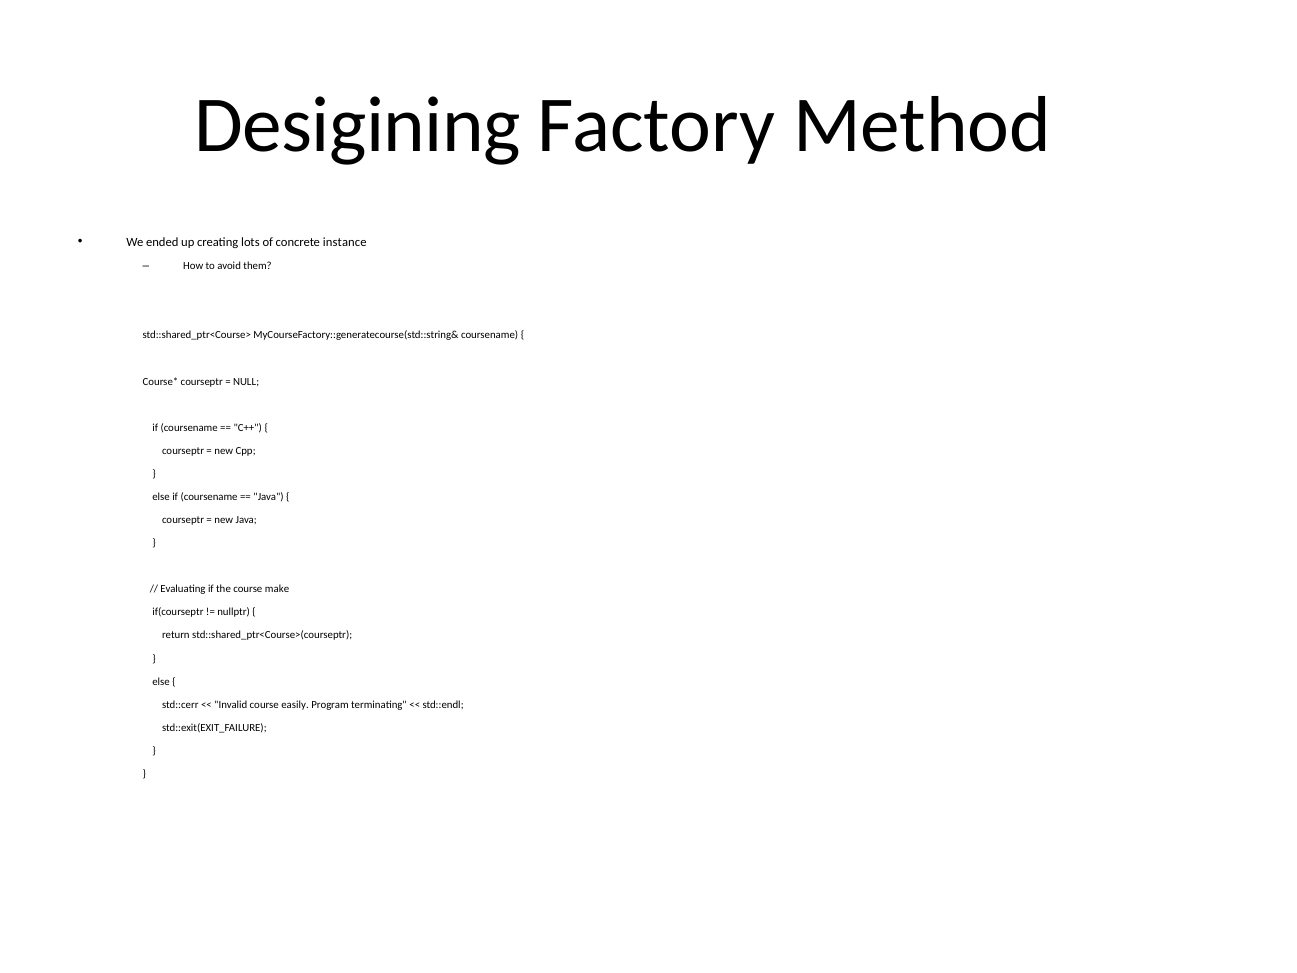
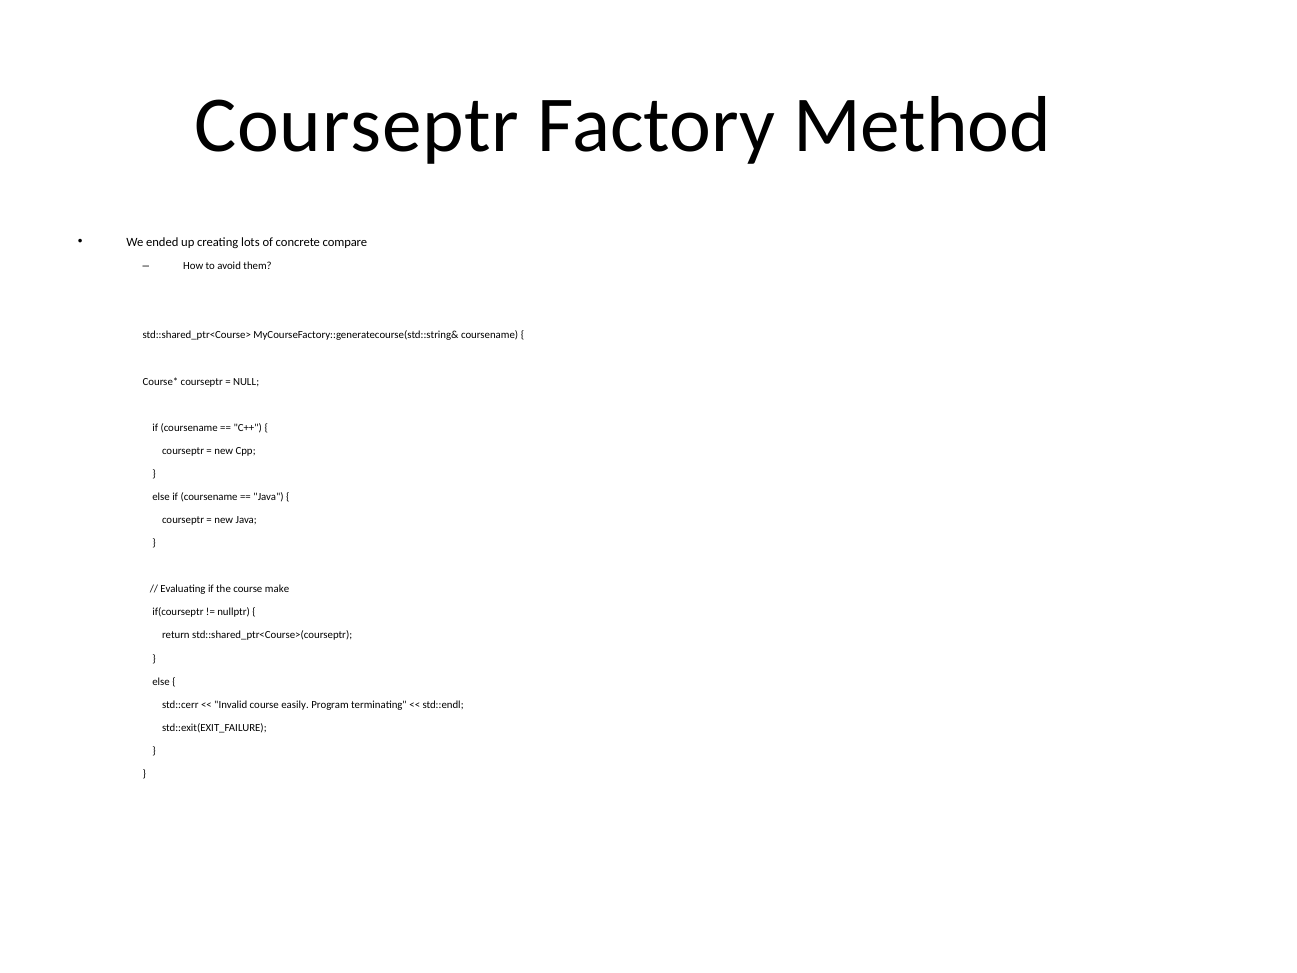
Desigining: Desigining -> Courseptr (357, 126)
instance: instance -> compare (345, 242)
